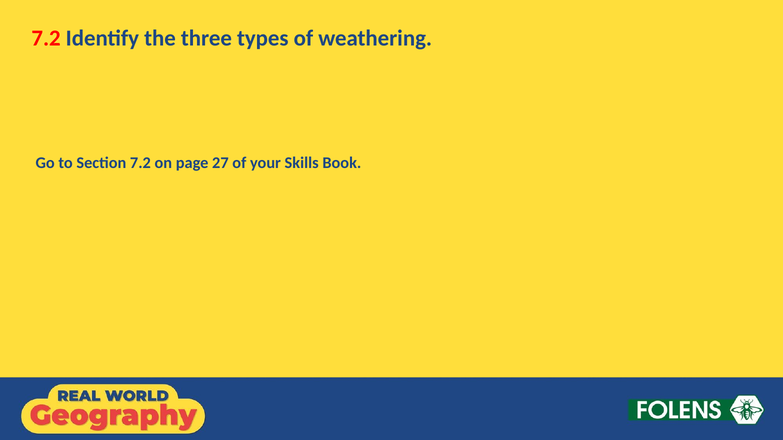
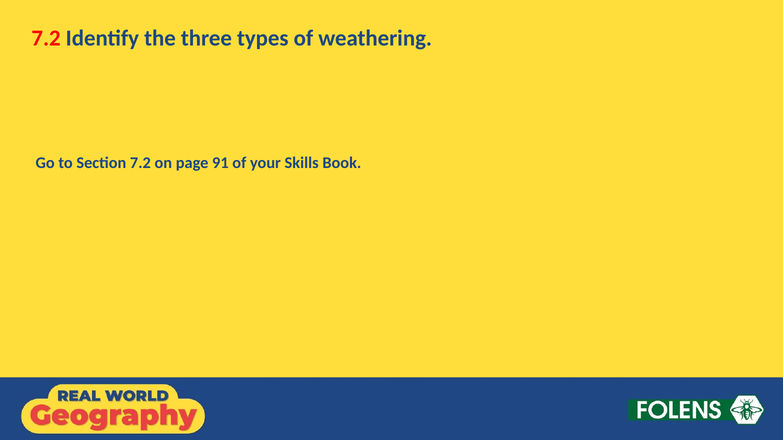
27: 27 -> 91 (220, 163)
